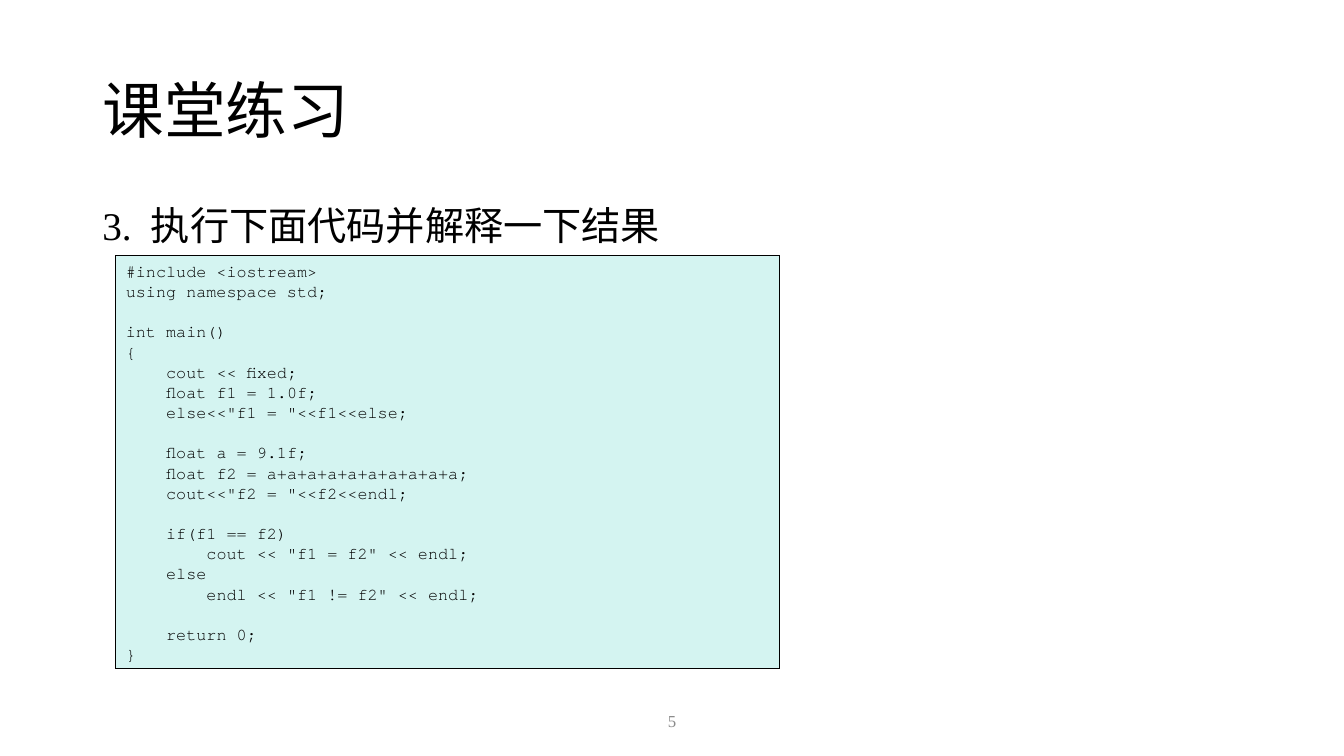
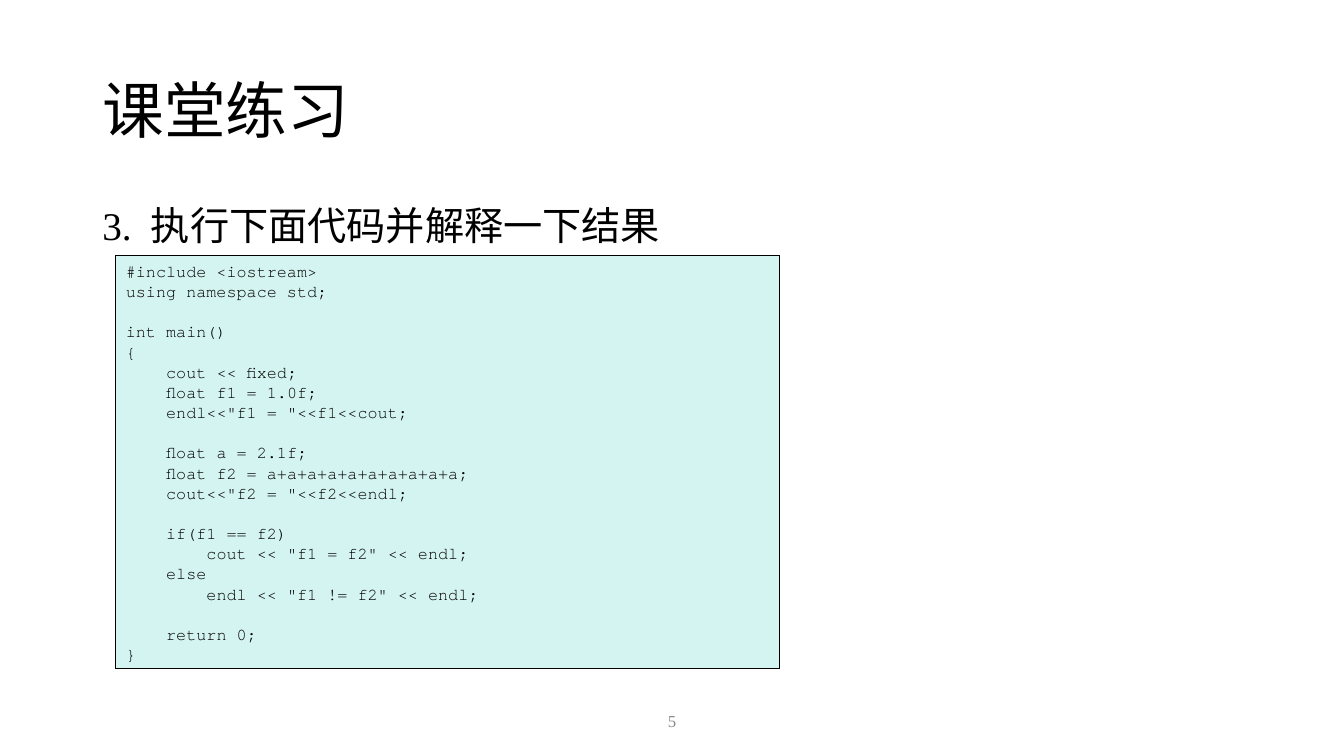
else<<"f1: else<<"f1 -> endl<<"f1 (211, 413)
<<f1<<else: <<f1<<else -> <<f1<<cout (347, 413)
9.1f: 9.1f -> 2.1f (282, 453)
